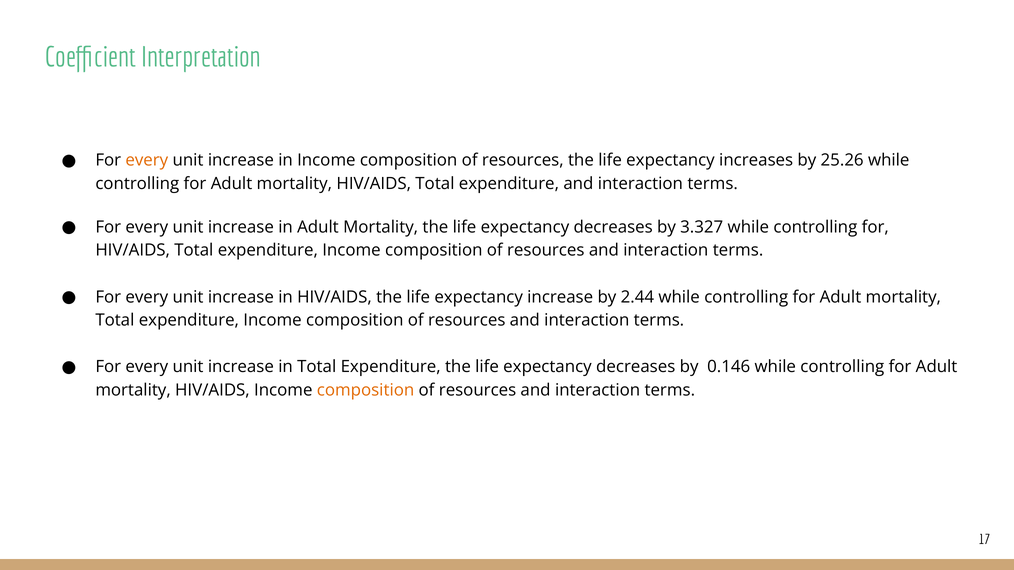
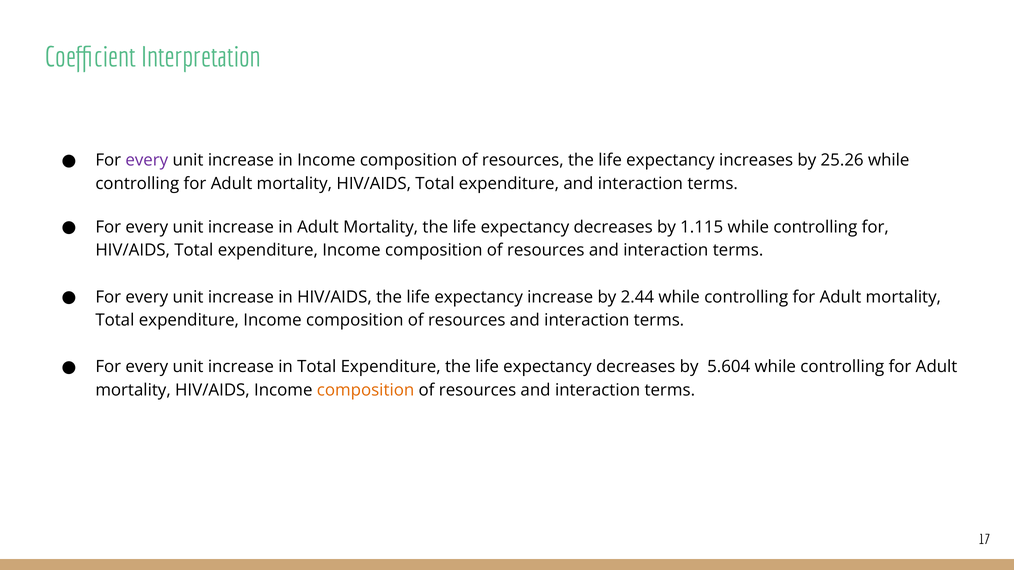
every colour: orange -> purple (147, 160)
3.327: 3.327 -> 1.115 (702, 227)
0.146: 0.146 -> 5.604 (729, 367)
